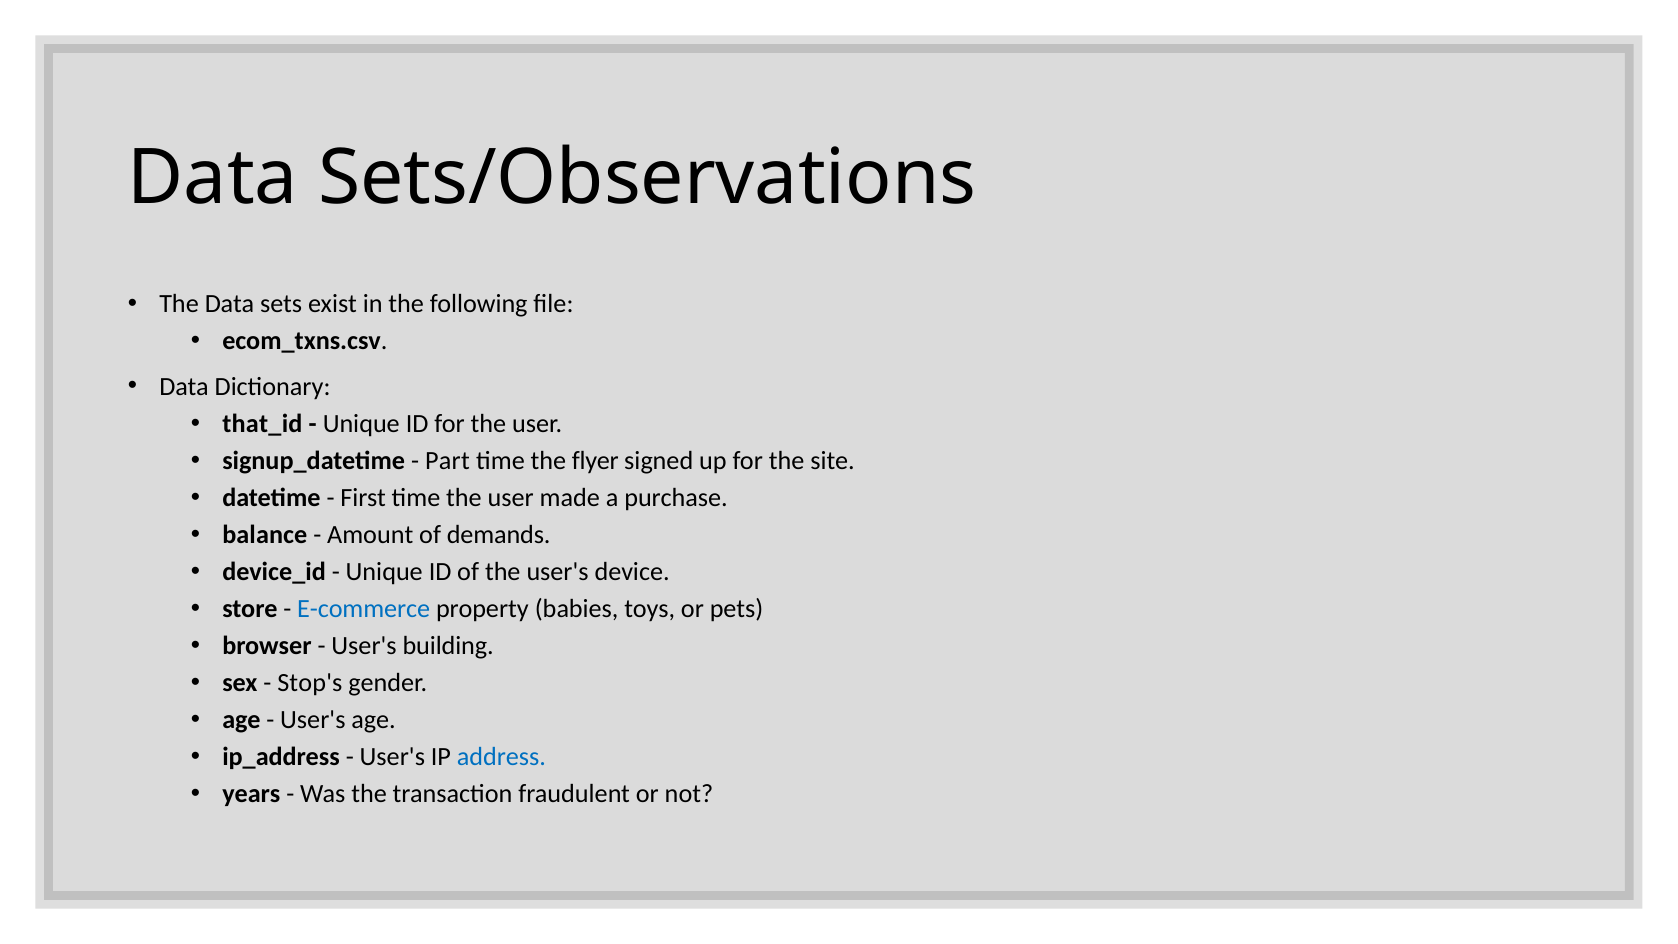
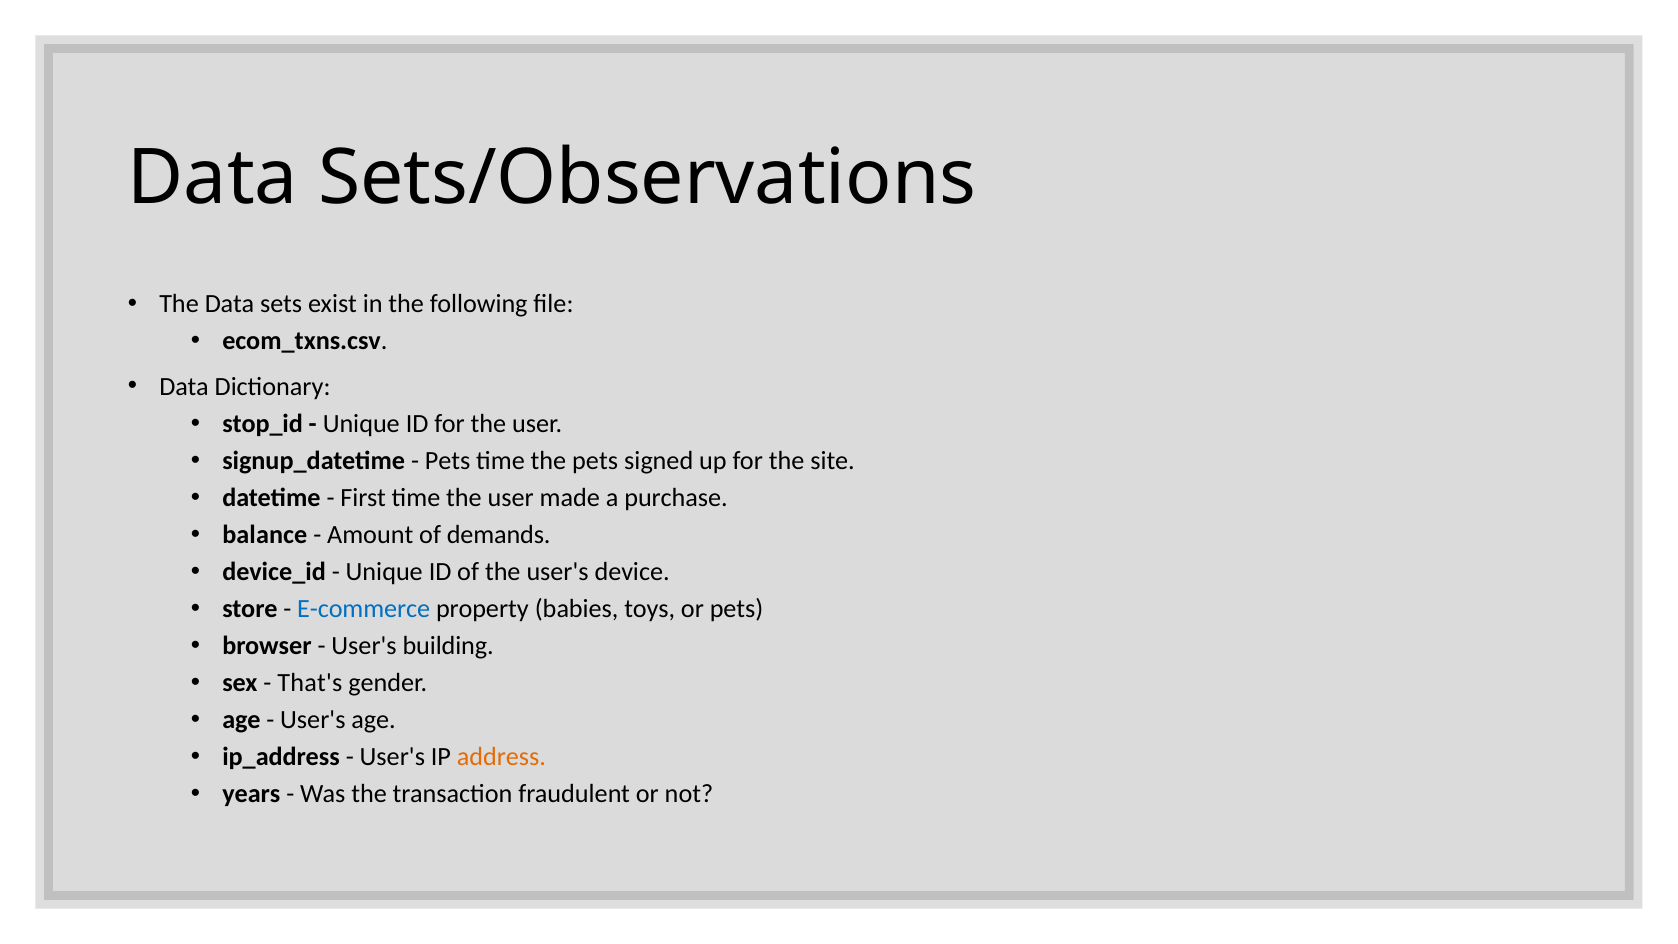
that_id: that_id -> stop_id (263, 423)
Part: Part -> Pets (448, 460)
the flyer: flyer -> pets (595, 460)
Stop's: Stop's -> That's (310, 683)
address colour: blue -> orange (501, 757)
